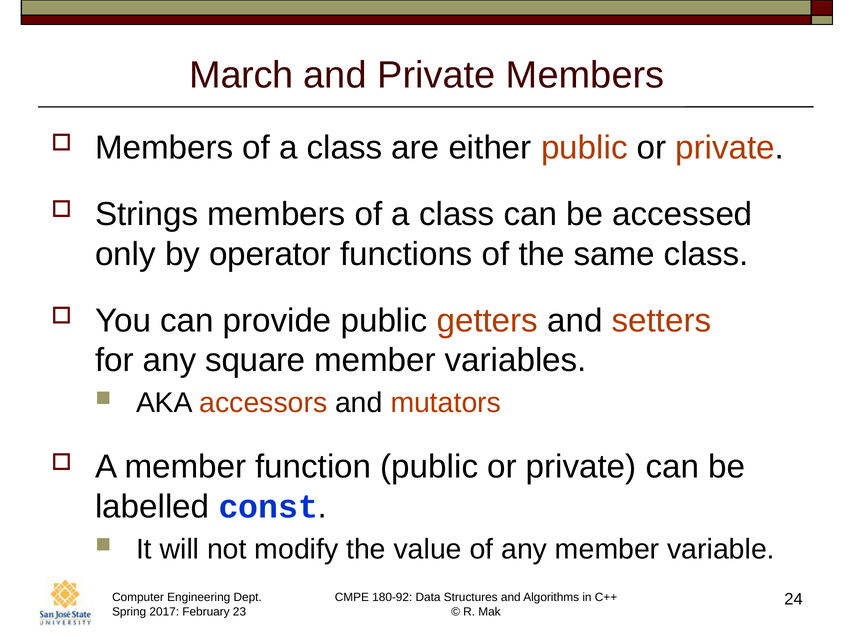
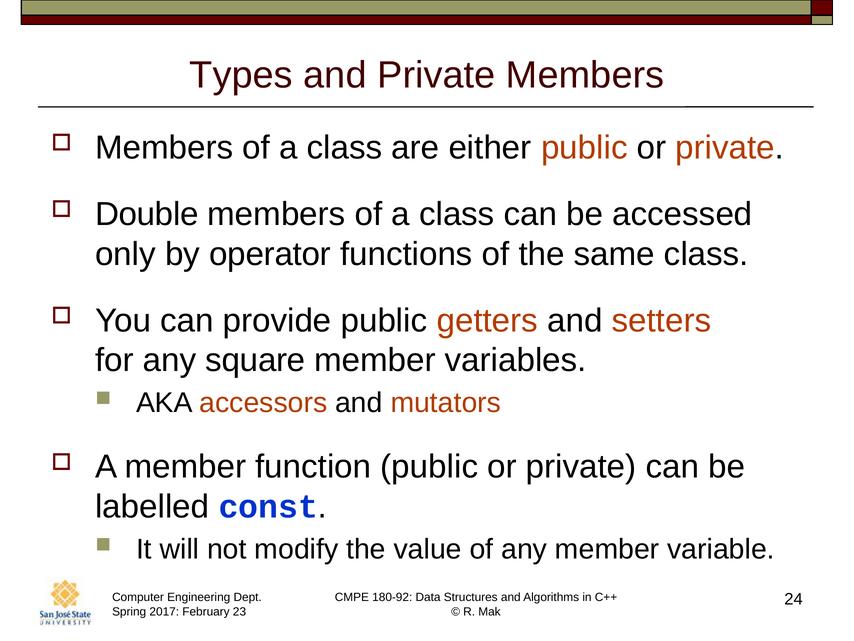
March: March -> Types (241, 75)
Strings: Strings -> Double (147, 214)
